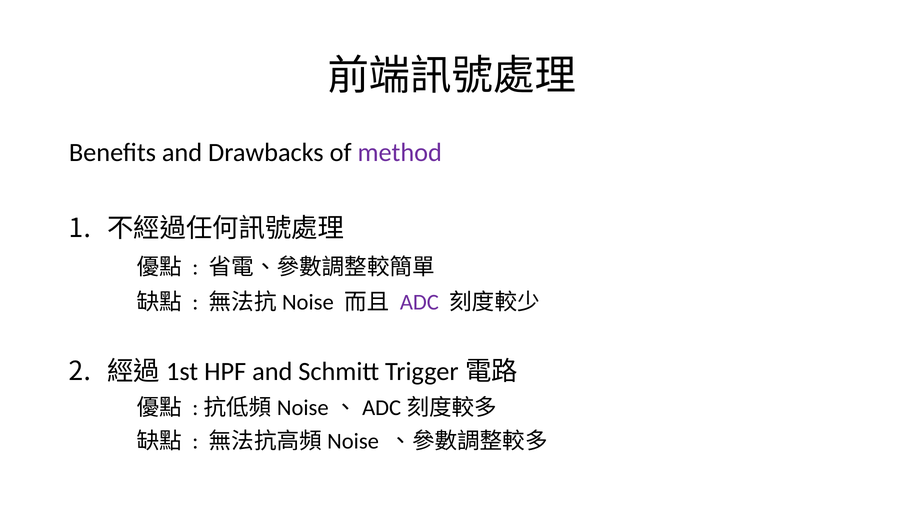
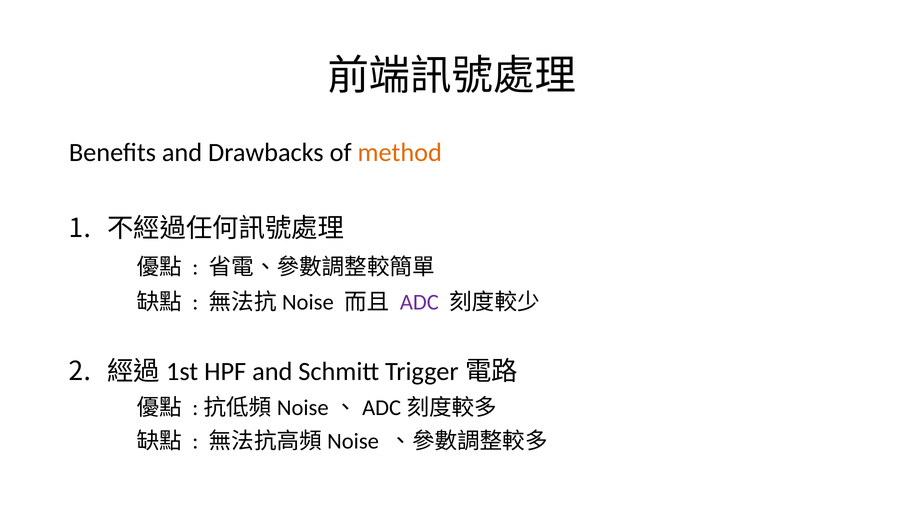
method colour: purple -> orange (400, 153)
